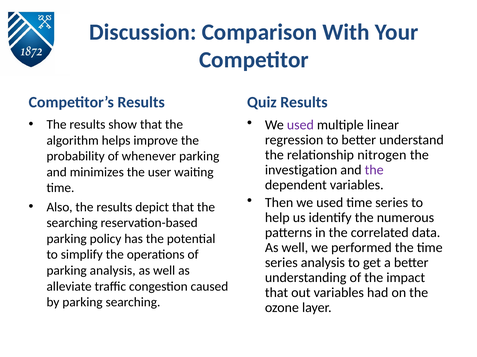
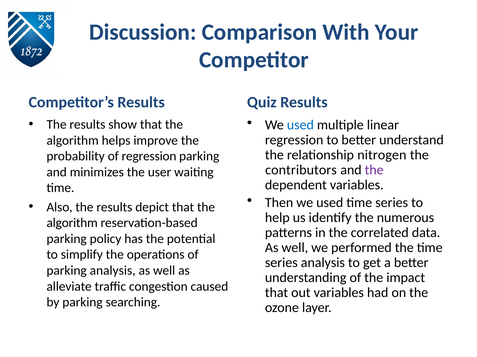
used colour: purple -> blue (300, 125)
of whenever: whenever -> regression (149, 157)
investigation: investigation -> contributors (301, 170)
searching: searching -> algorithm (72, 223)
